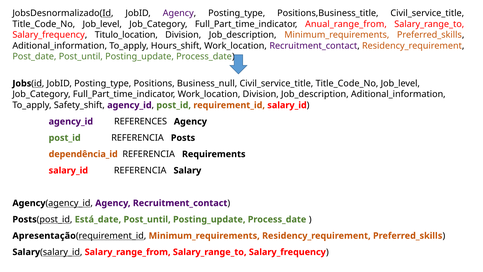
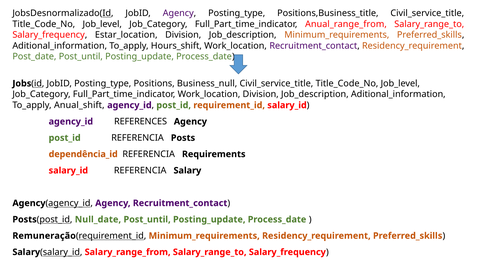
Titulo_location: Titulo_location -> Estar_location (126, 35)
Safety_shift: Safety_shift -> Anual_shift (79, 105)
Está_date: Está_date -> Null_date (98, 219)
Apresentação: Apresentação -> Remuneração (44, 235)
